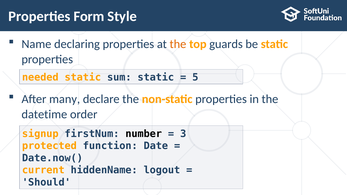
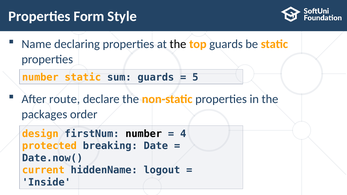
the colour: orange -> black (178, 44)
needed: needed -> number (40, 77)
sum static: static -> guards (156, 77)
many: many -> route (65, 99)
datetime: datetime -> packages (44, 115)
signup: signup -> design (40, 134)
3: 3 -> 4 (183, 134)
function: function -> breaking (110, 146)
Should: Should -> Inside (46, 182)
